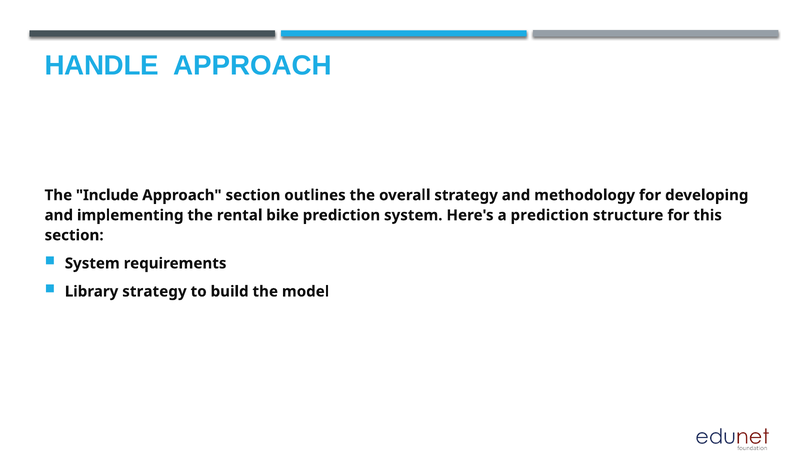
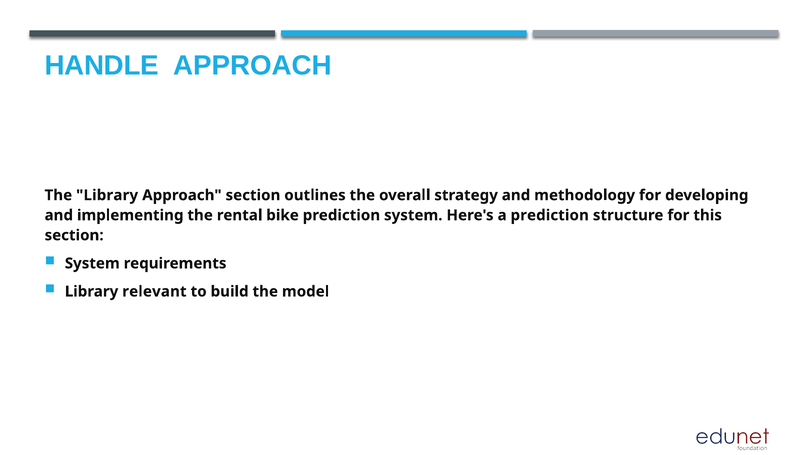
The Include: Include -> Library (107, 195)
Library strategy: strategy -> relevant (154, 291)
